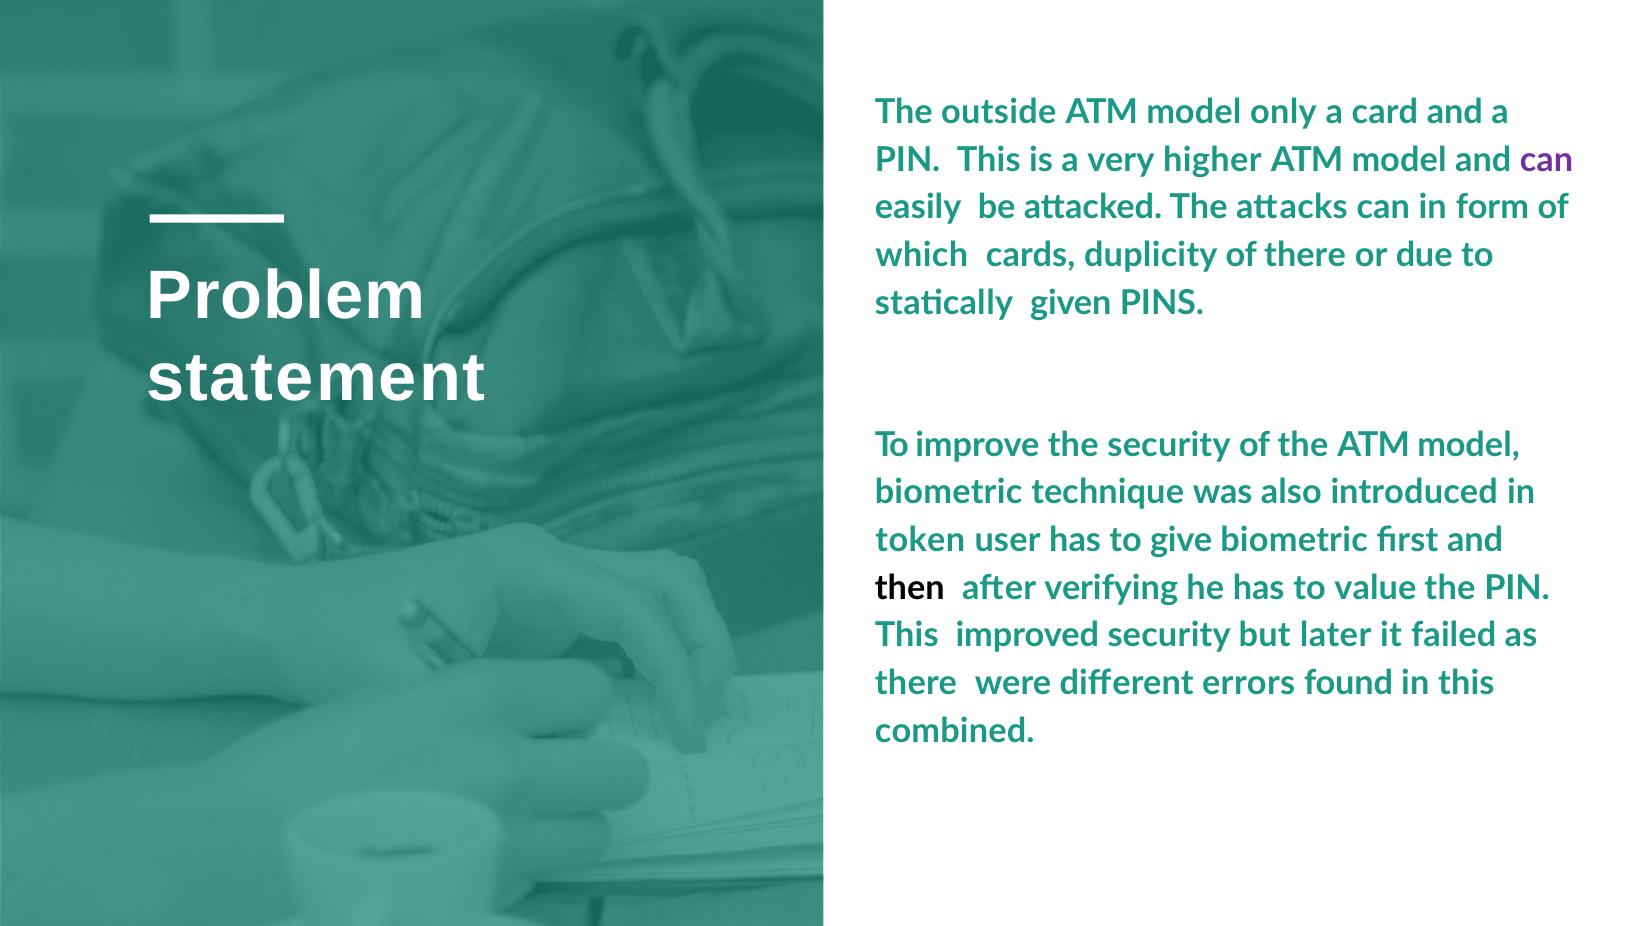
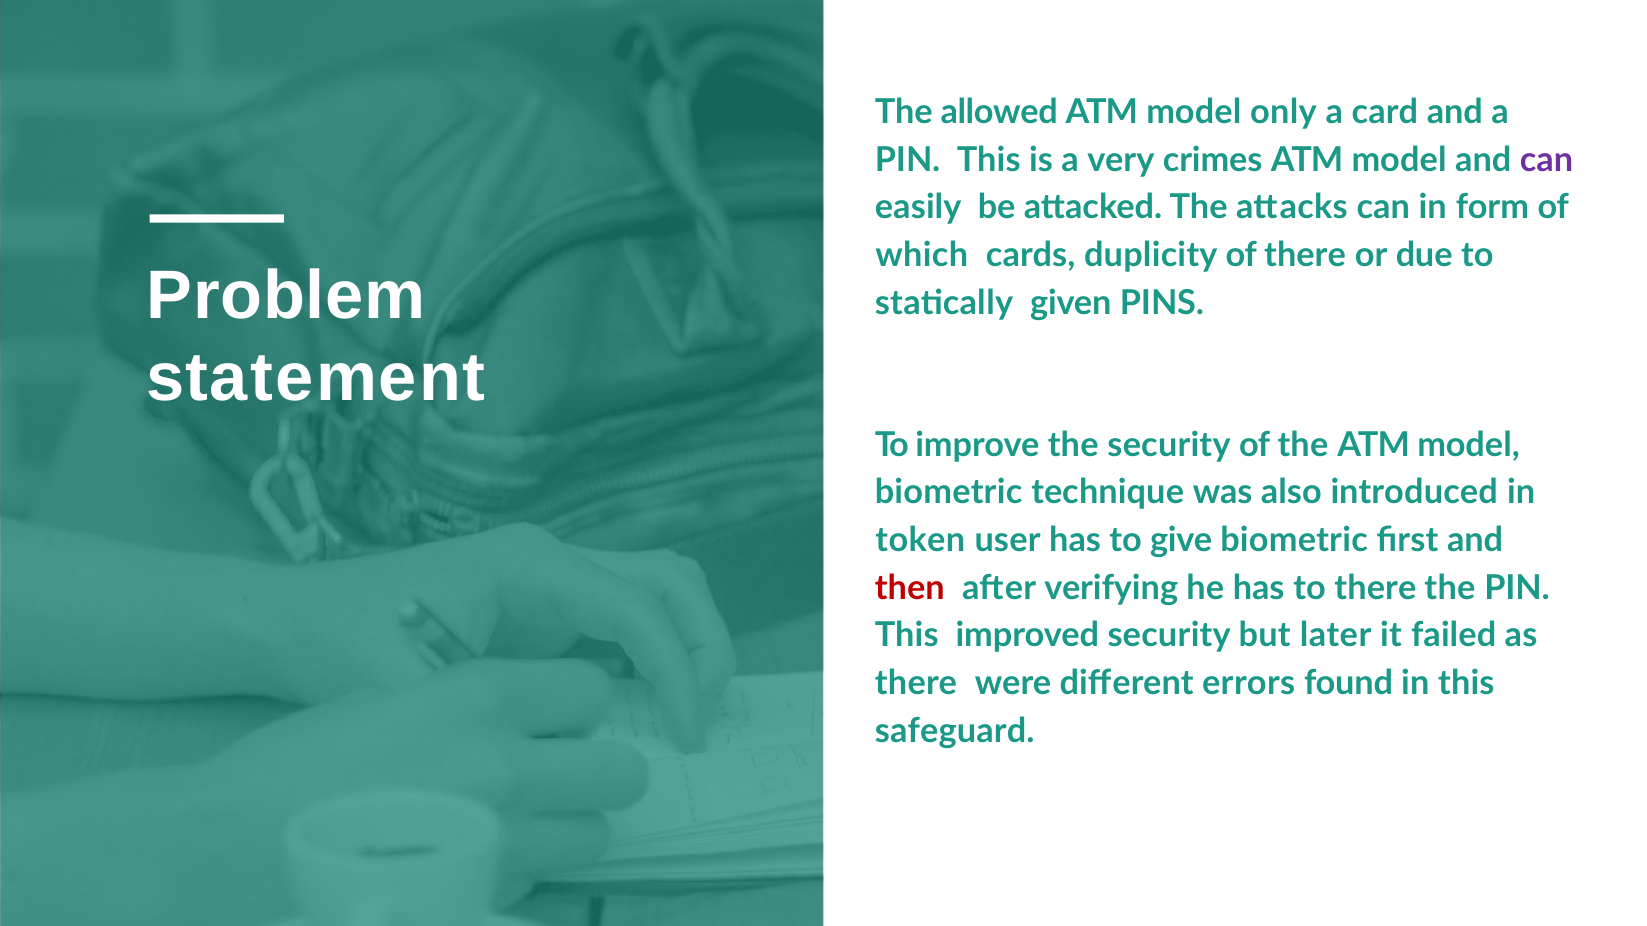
outside: outside -> allowed (999, 112)
higher: higher -> crimes (1213, 160)
then colour: black -> red (910, 588)
to value: value -> there (1375, 588)
combined: combined -> safeguard (955, 731)
